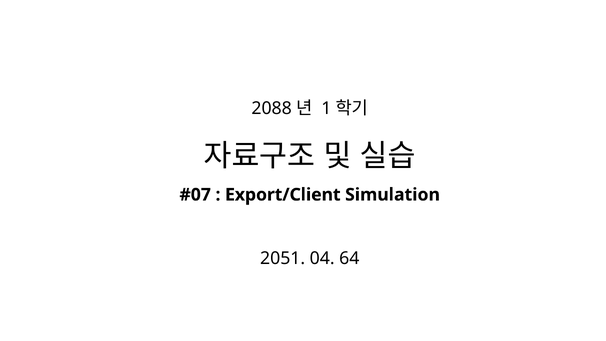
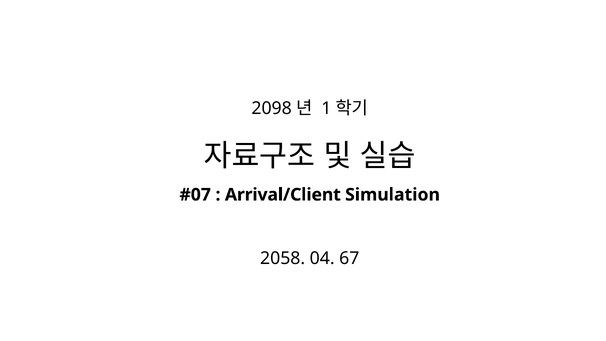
2088: 2088 -> 2098 (272, 108)
Export/Client: Export/Client -> Arrival/Client (283, 195)
2051: 2051 -> 2058 (283, 258)
64: 64 -> 67 (349, 258)
